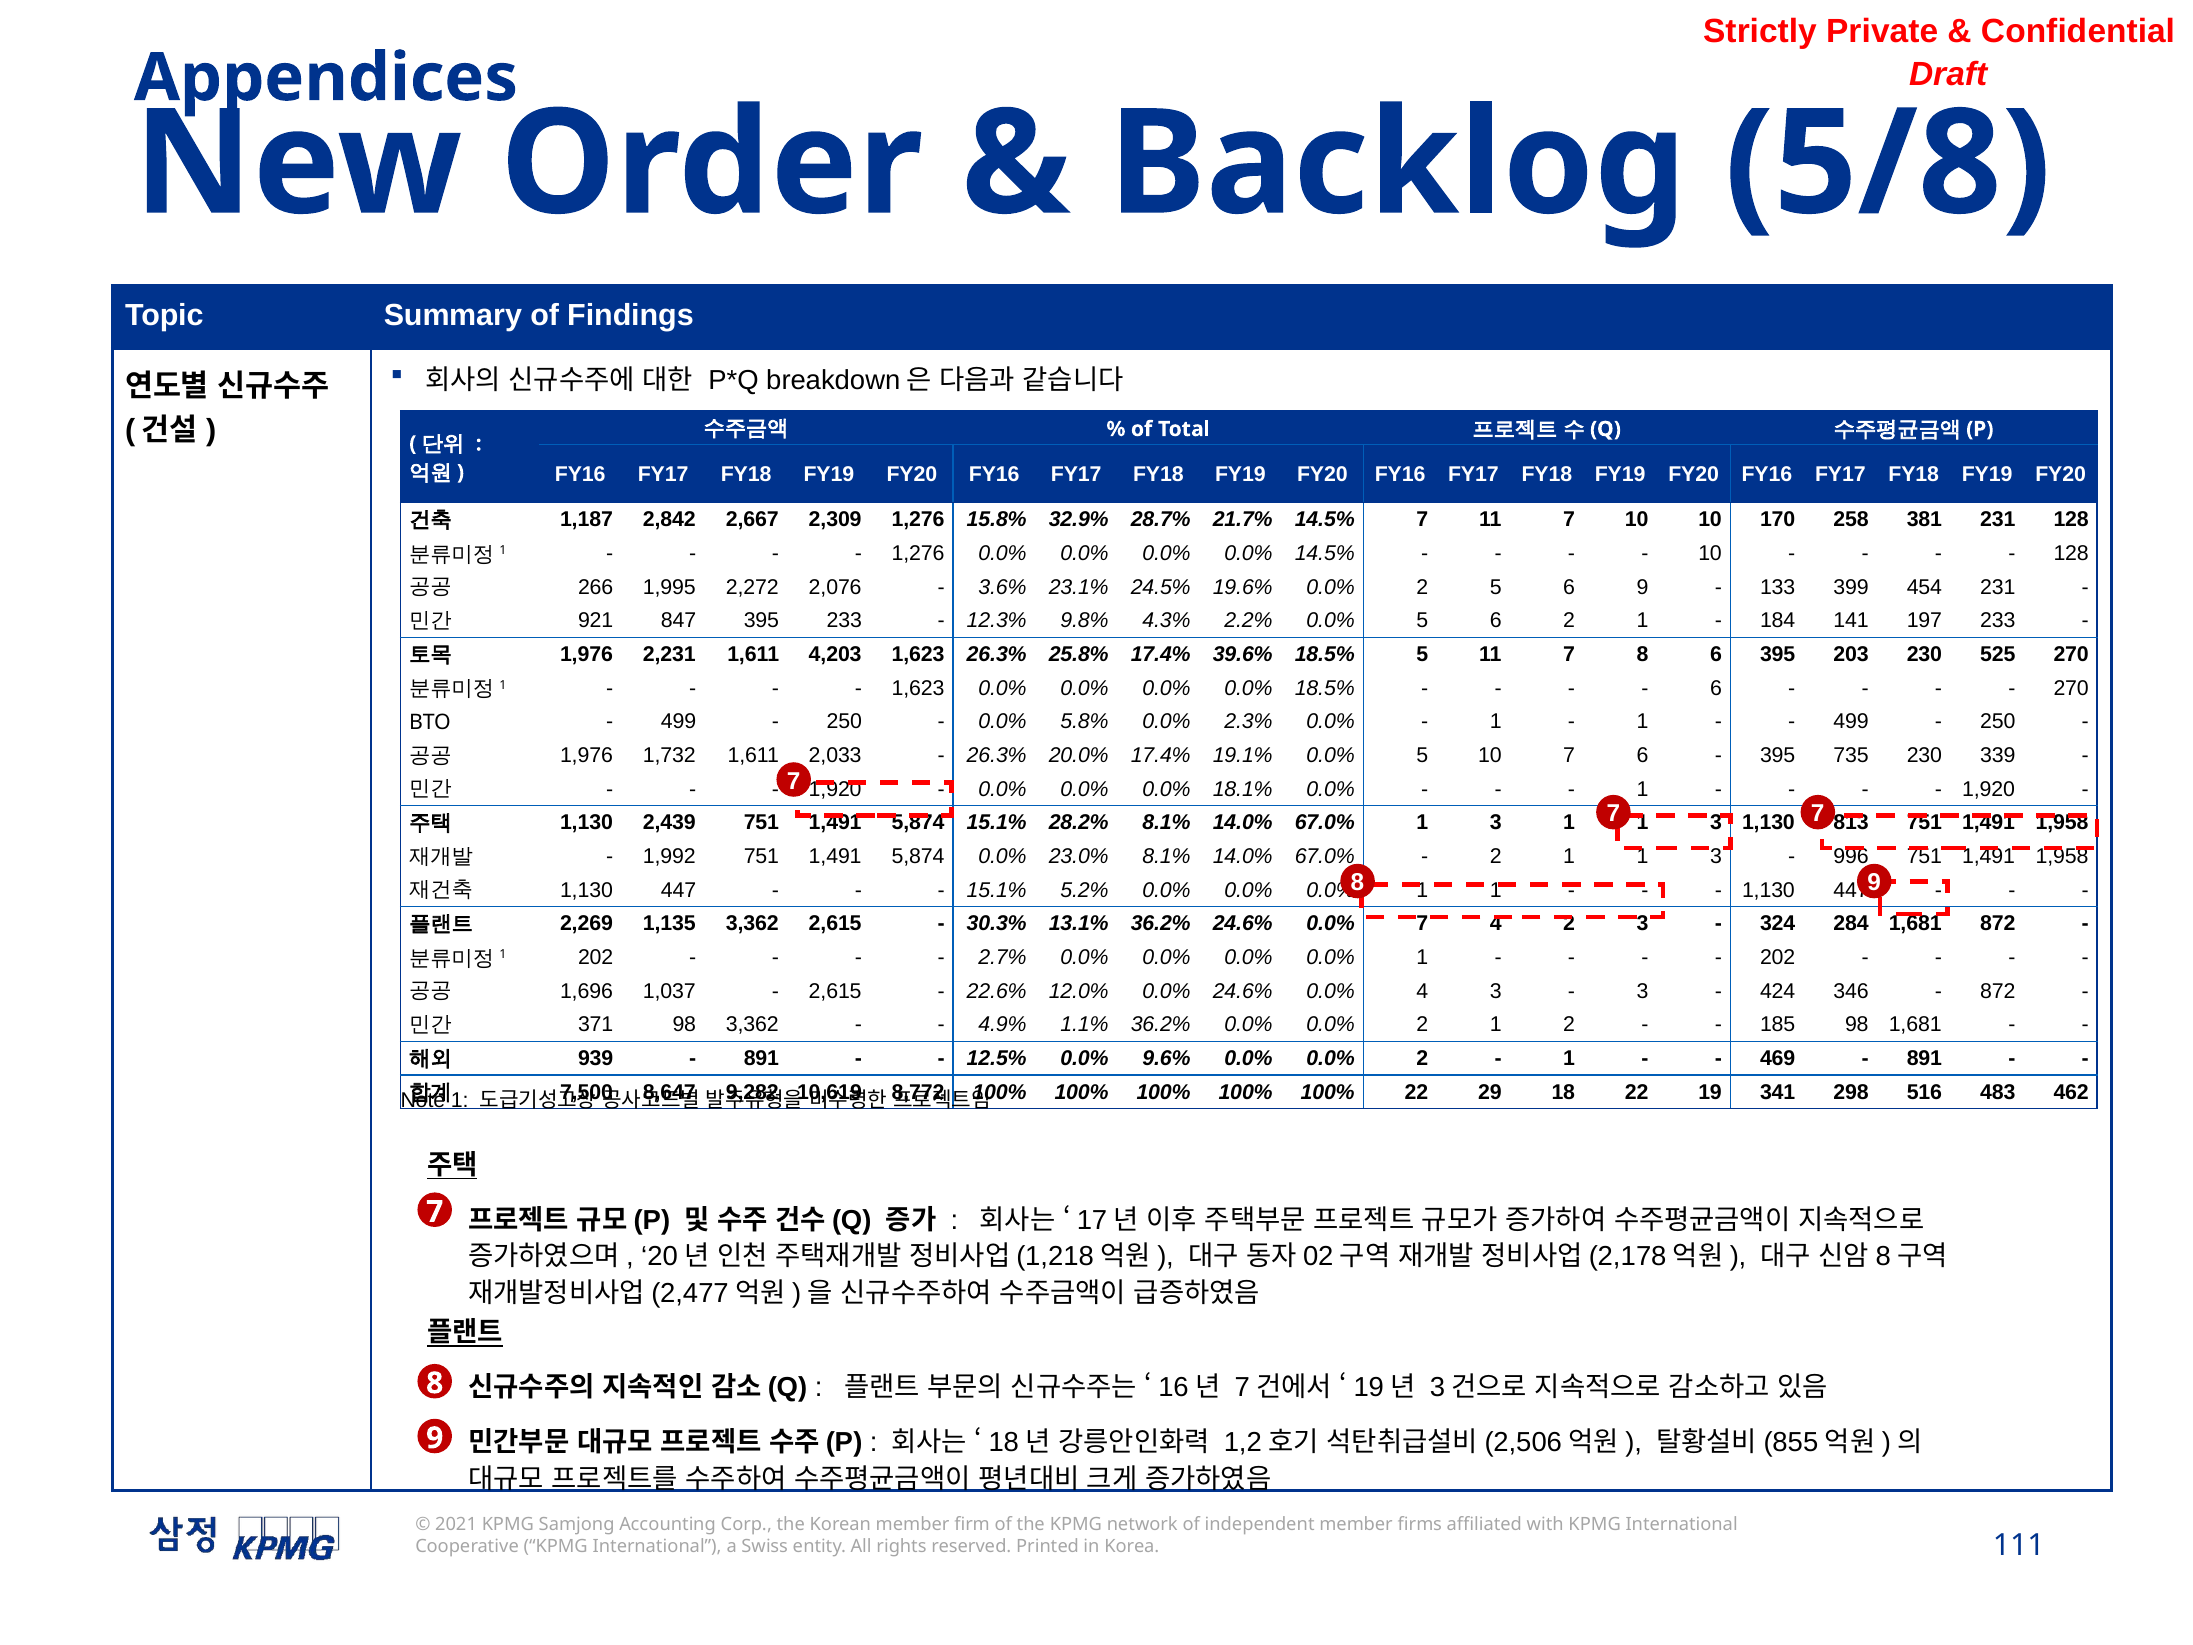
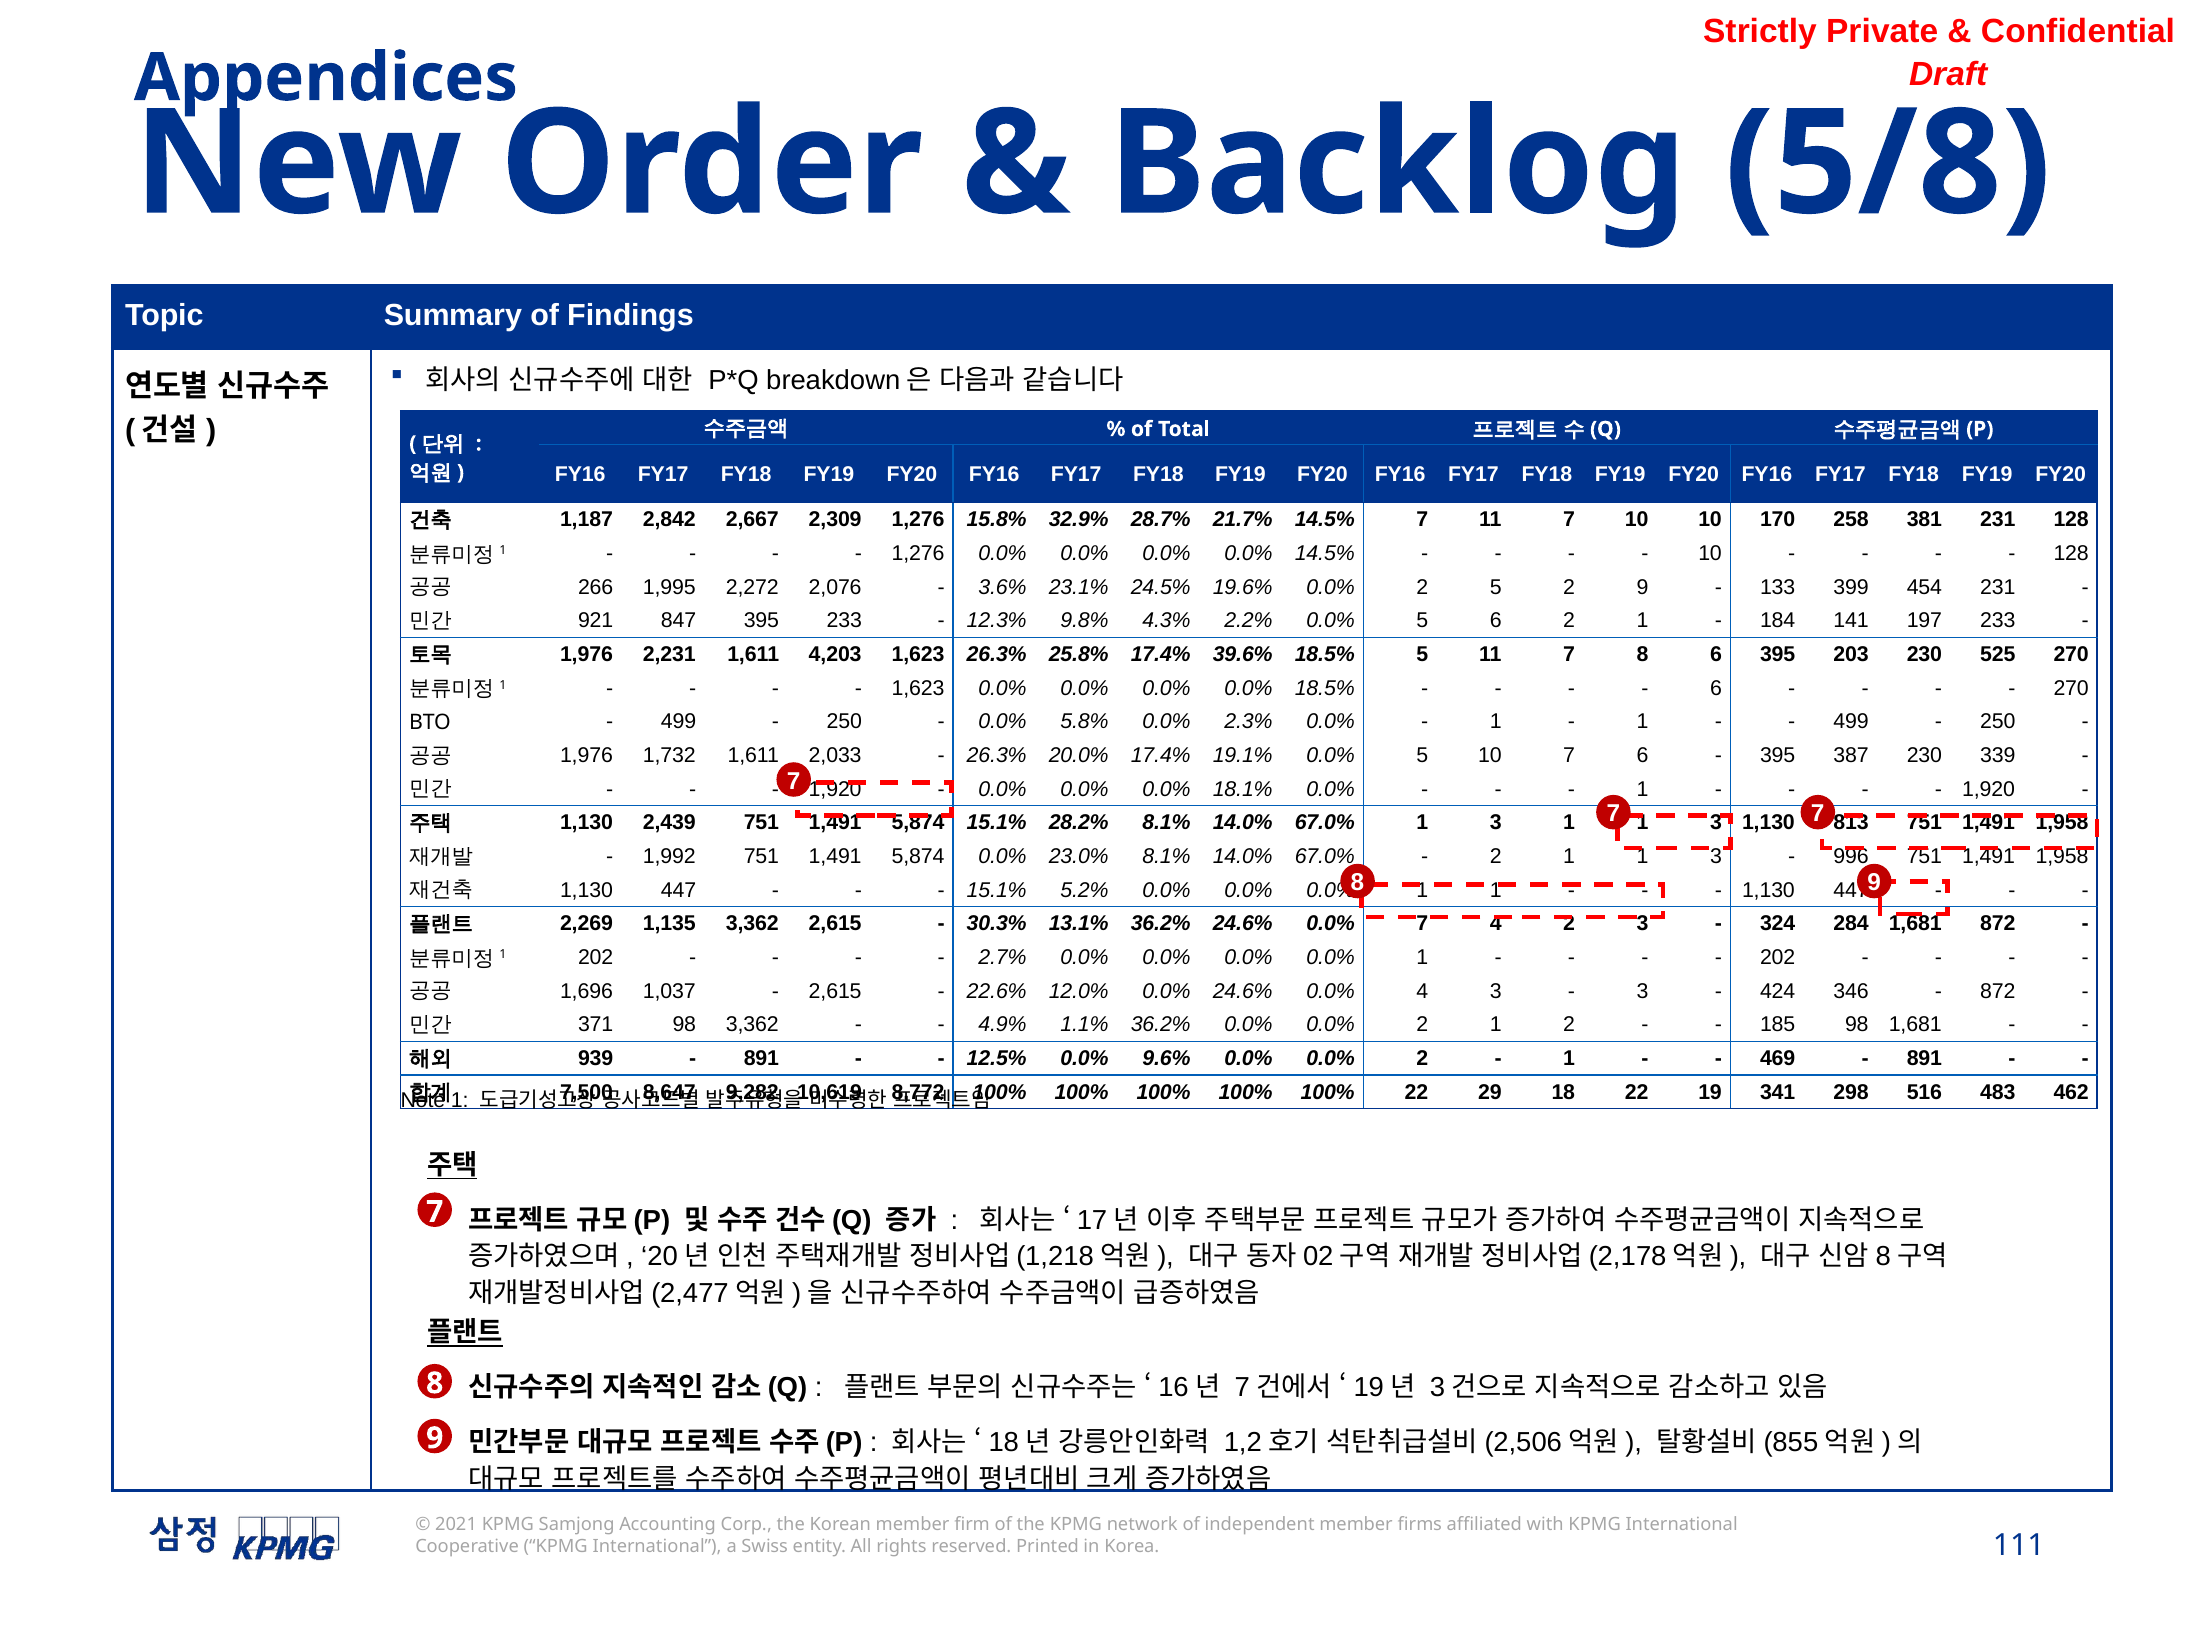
2 5 6: 6 -> 2 (1569, 587)
735: 735 -> 387 (1851, 755)
